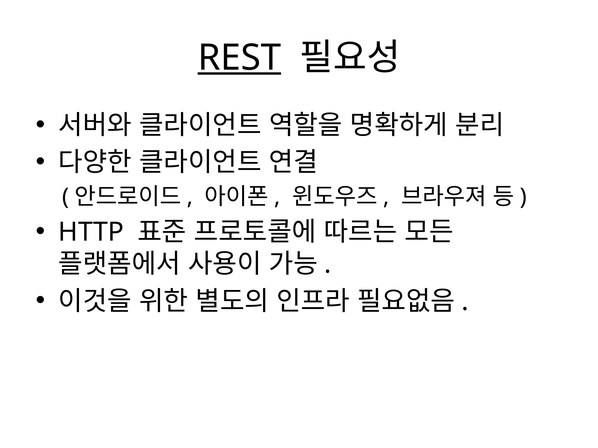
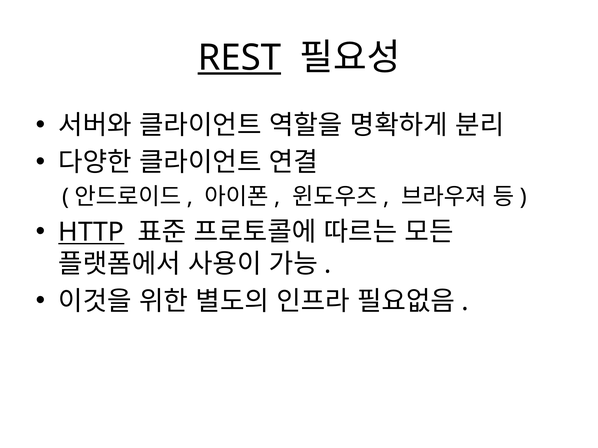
HTTP underline: none -> present (91, 232)
